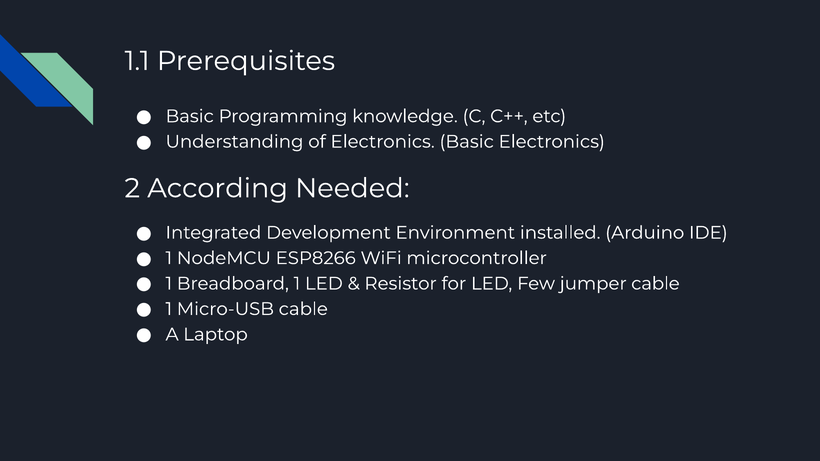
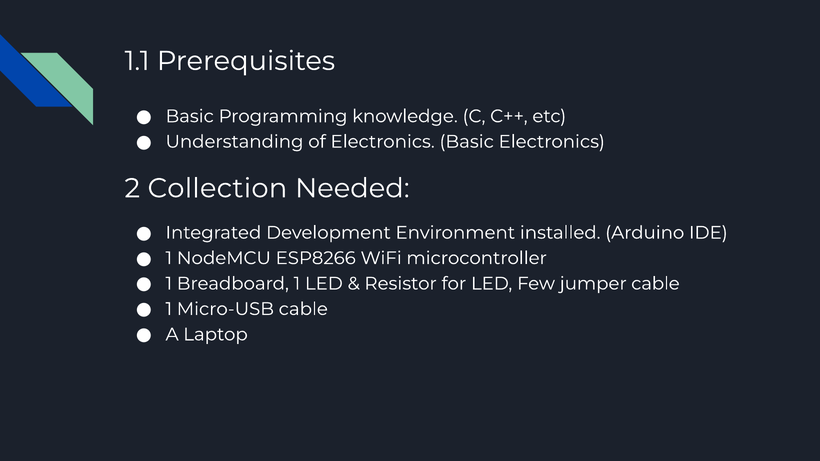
According: According -> Collection (217, 188)
